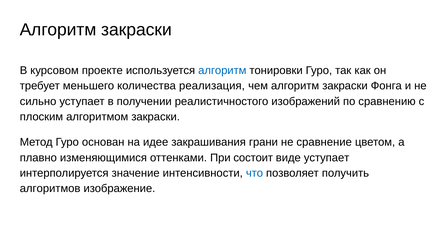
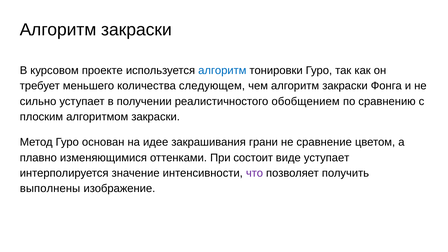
реализация: реализация -> следующем (212, 86)
изображений: изображений -> обобщением (306, 101)
что colour: blue -> purple (254, 173)
алгоритмов: алгоритмов -> выполнены (50, 189)
